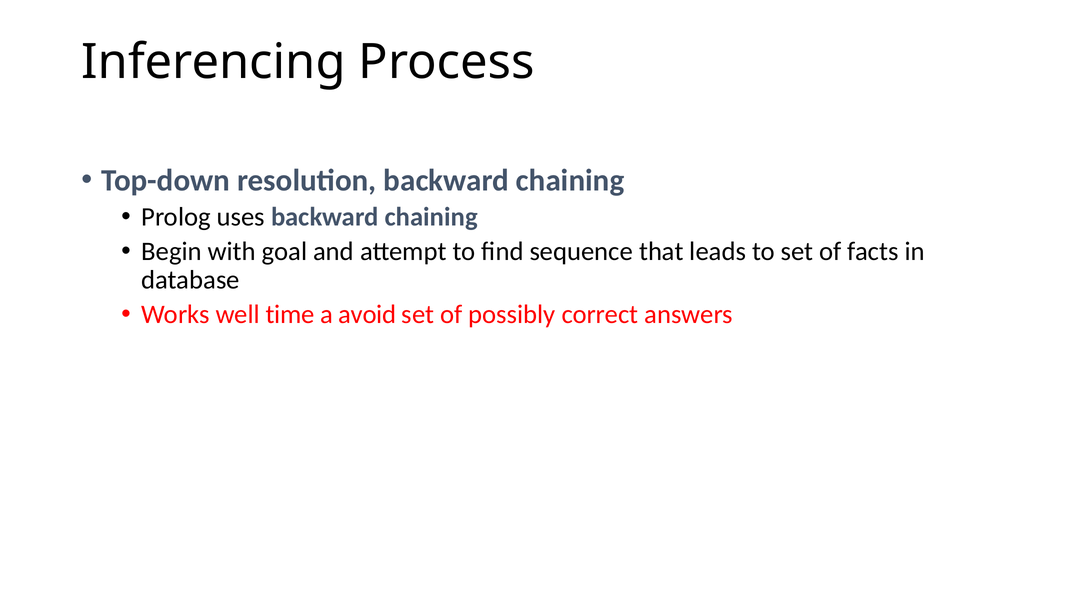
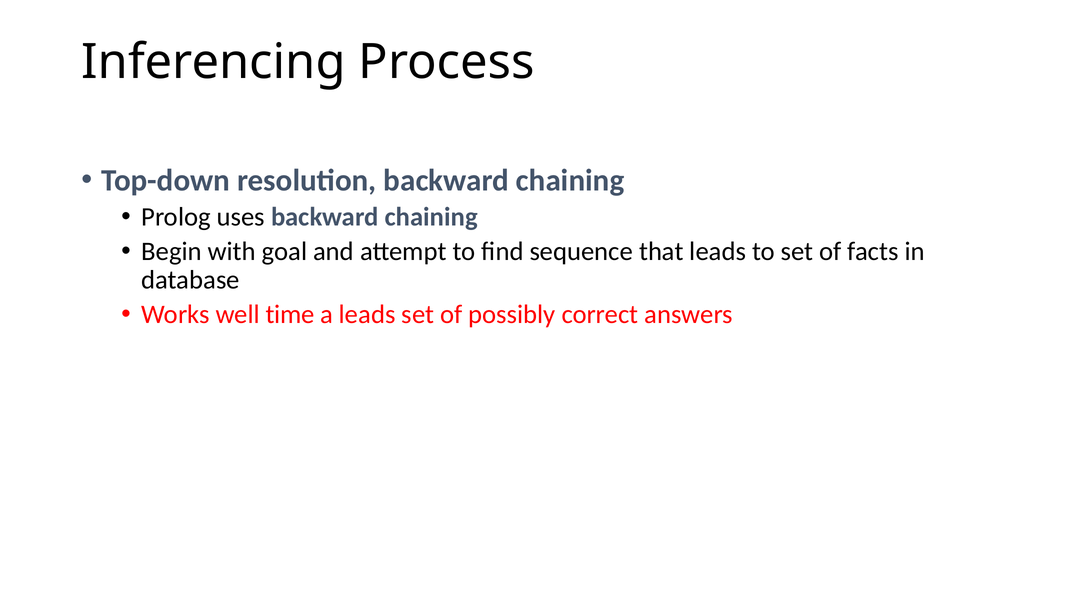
a avoid: avoid -> leads (367, 315)
